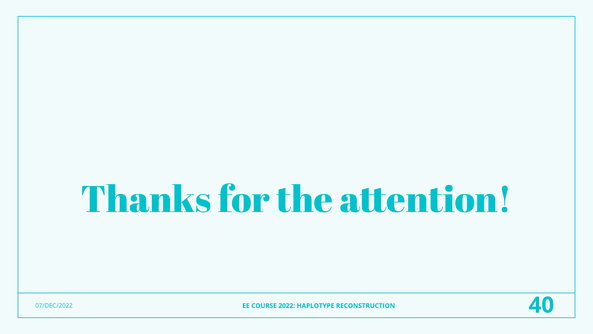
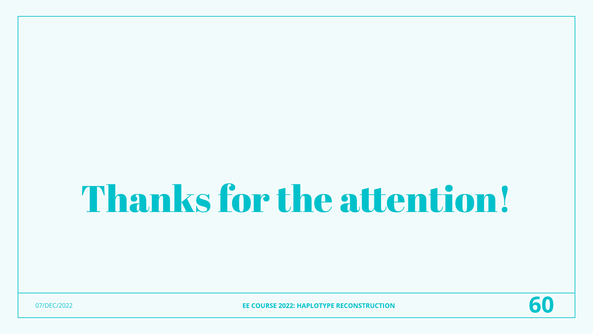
40: 40 -> 60 (541, 305)
